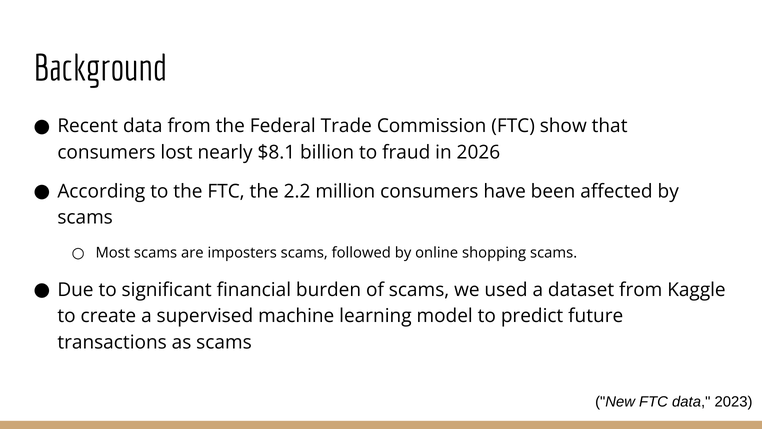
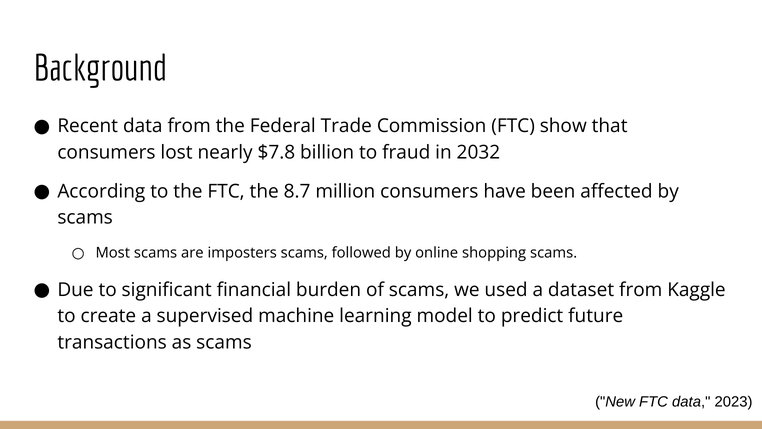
$8.1: $8.1 -> $7.8 (276, 152)
2026: 2026 -> 2032 (478, 152)
2.2: 2.2 -> 8.7 (297, 191)
